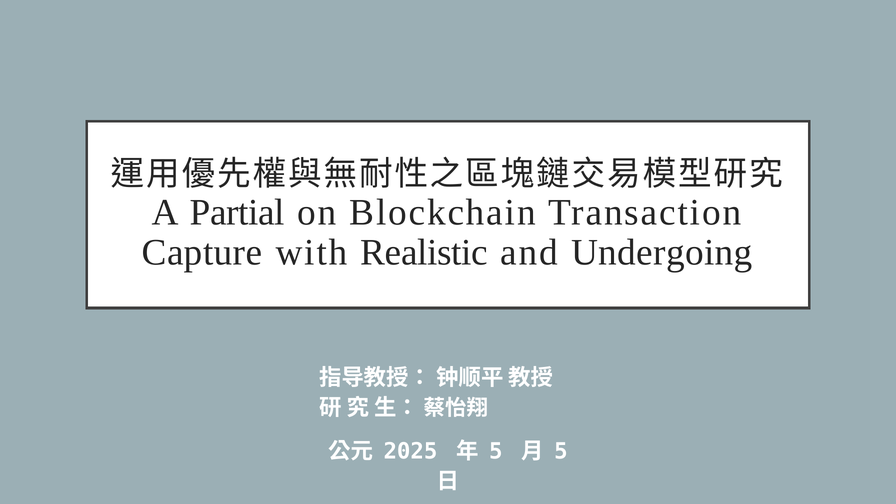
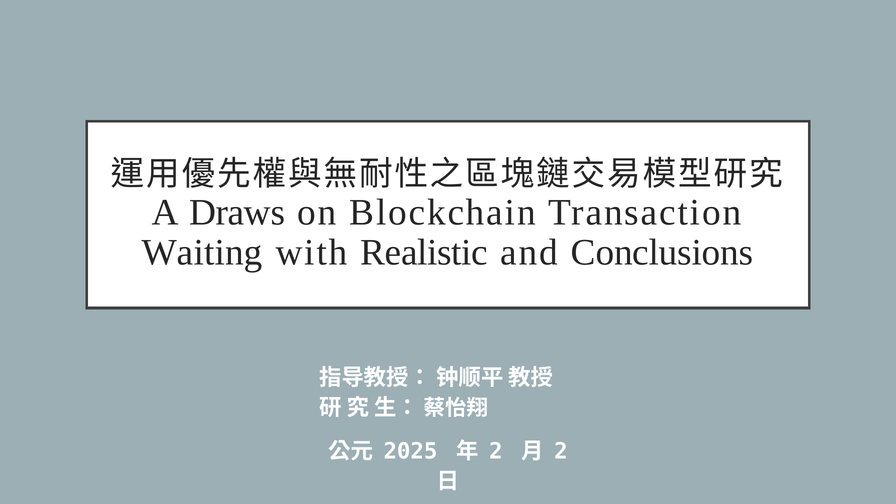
Partial: Partial -> Draws (237, 212)
Capture: Capture -> Waiting (202, 253)
Undergoing: Undergoing -> Conclusions (662, 253)
5: 5 -> 2 (496, 451)
5: 5 -> 2 (561, 451)
